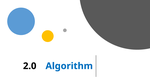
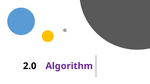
Algorithm colour: blue -> purple (69, 66)
